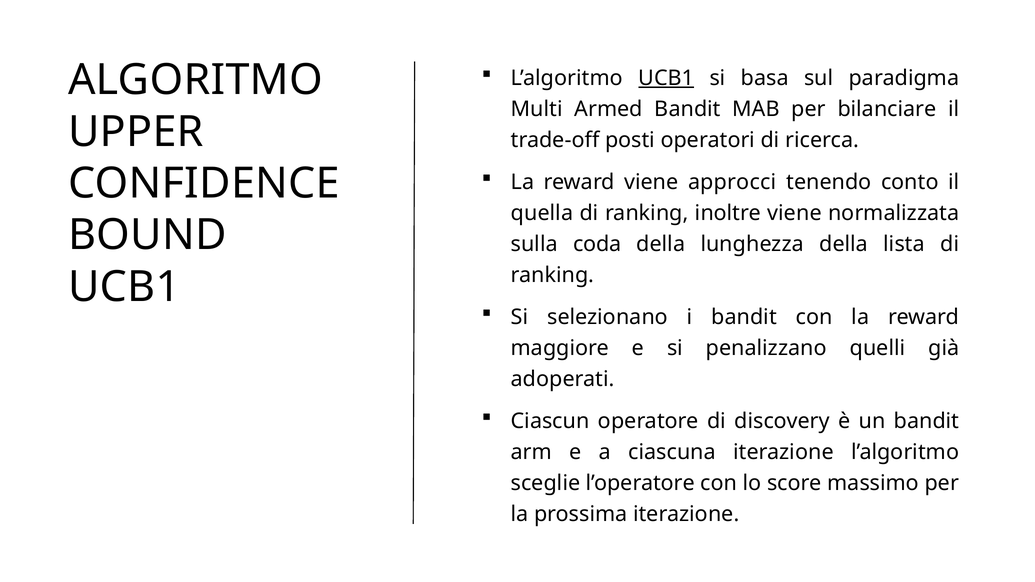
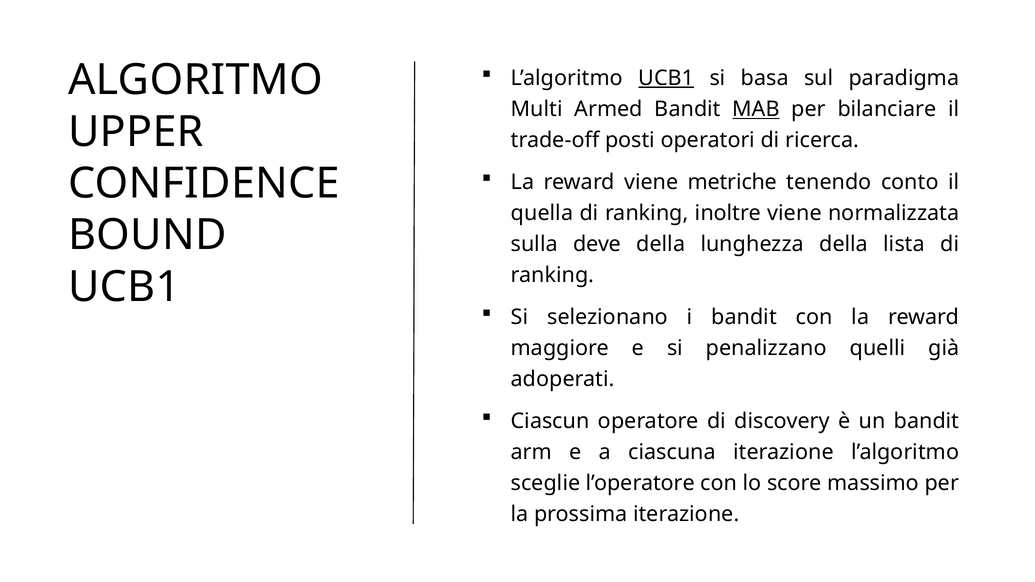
MAB underline: none -> present (756, 109)
approcci: approcci -> metriche (732, 182)
coda: coda -> deve (597, 244)
